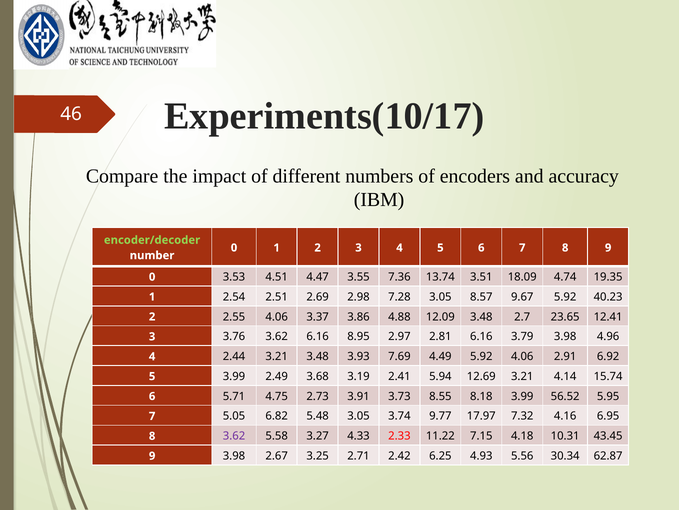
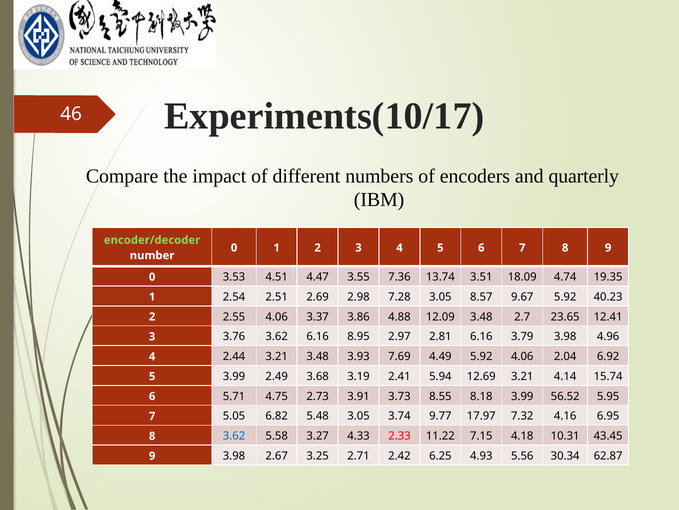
accuracy: accuracy -> quarterly (584, 176)
2.91: 2.91 -> 2.04 (565, 356)
3.62 colour: purple -> blue (234, 435)
